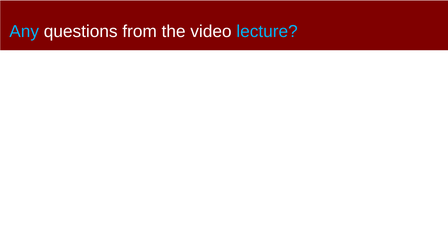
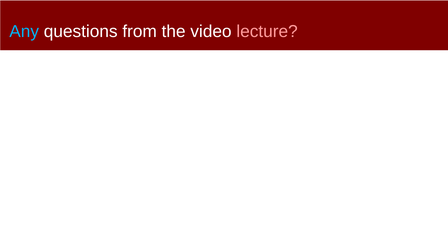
lecture colour: light blue -> pink (267, 31)
